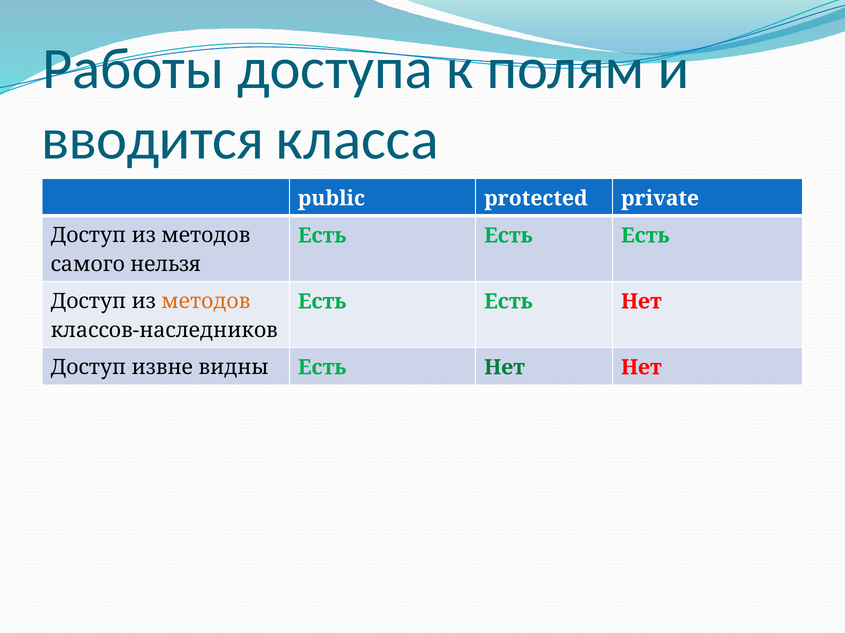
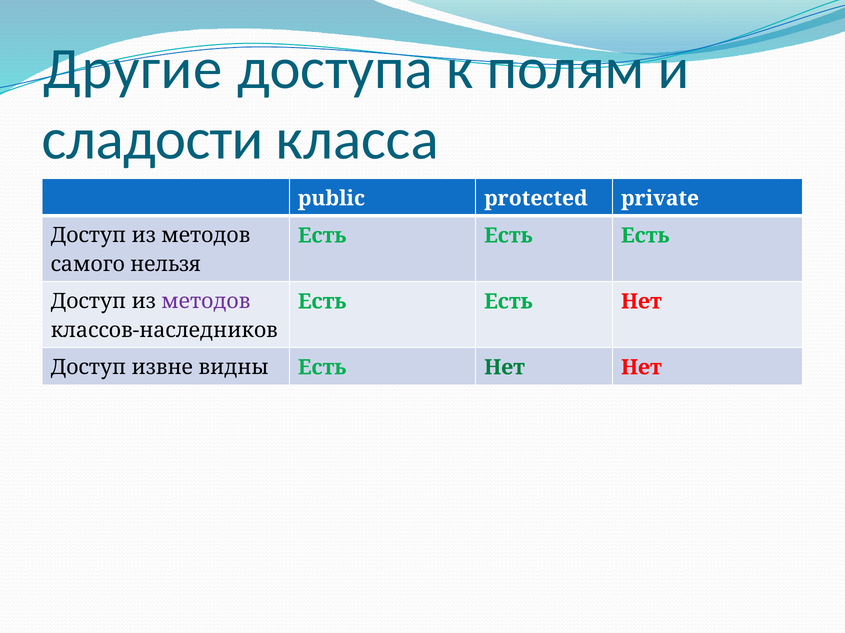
Работы: Работы -> Другие (133, 69)
вводится: вводится -> сладости (153, 140)
методов colour: orange -> purple (206, 302)
